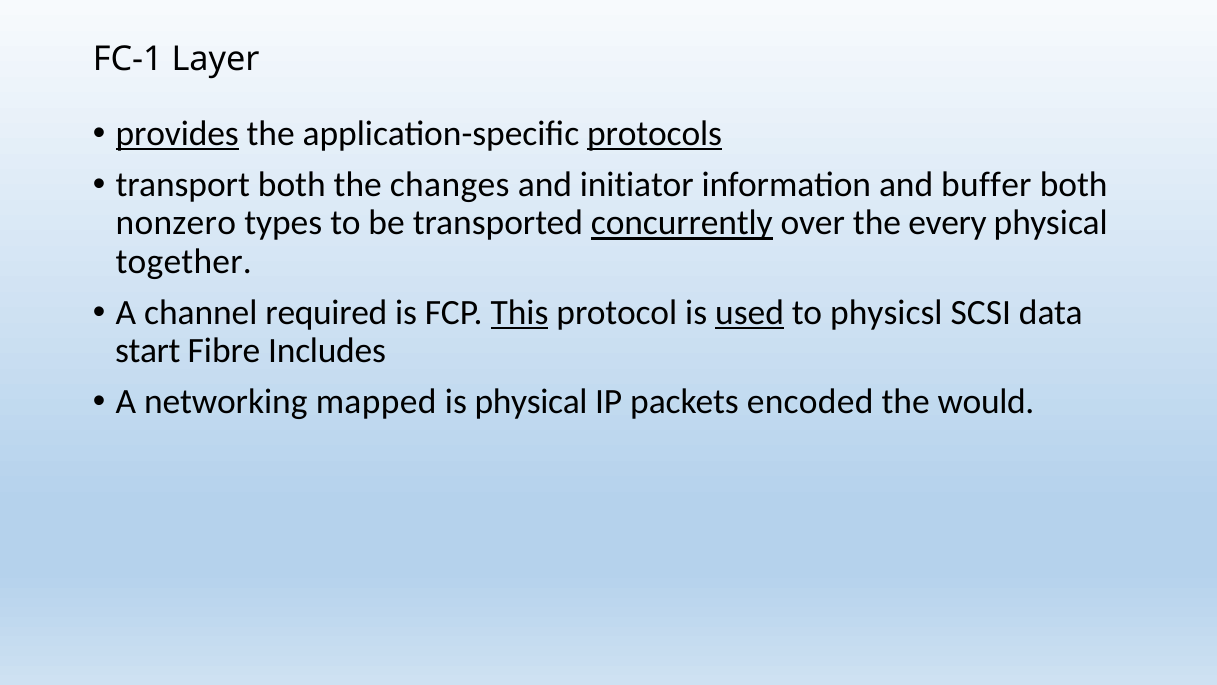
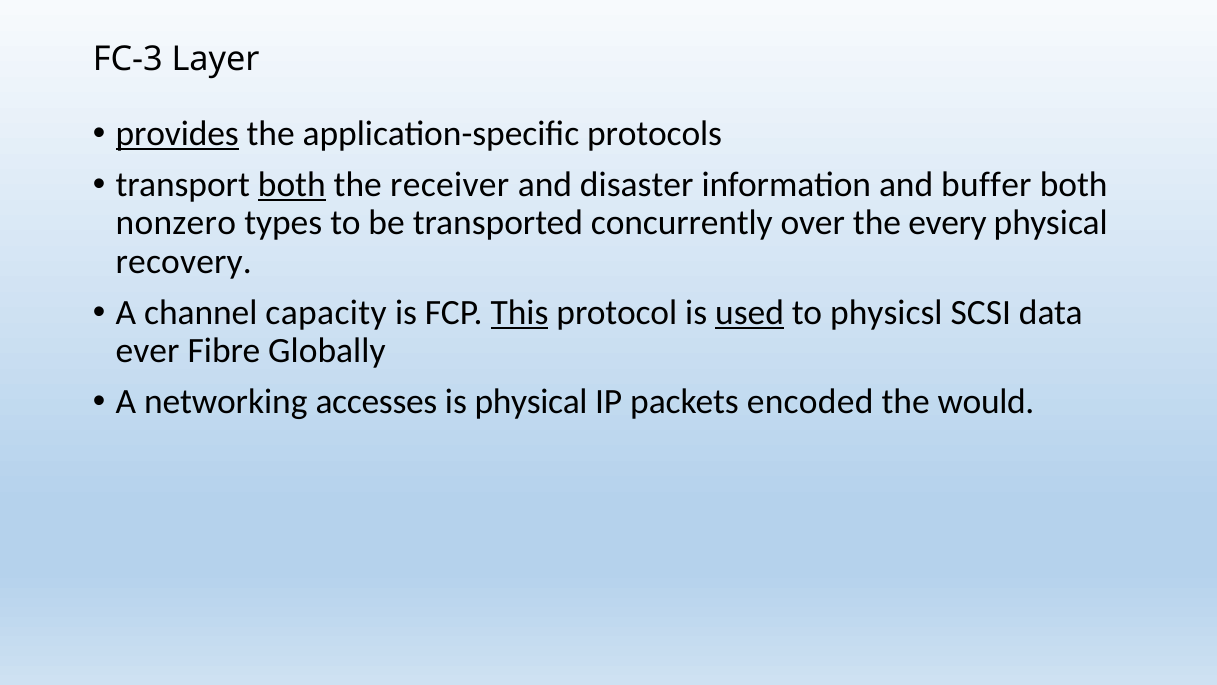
FC-1: FC-1 -> FC-3 (128, 59)
protocols underline: present -> none (655, 134)
both underline: none -> present (292, 185)
changes: changes -> receiver (450, 185)
initiator: initiator -> disaster (637, 185)
concurrently underline: present -> none (682, 223)
together: together -> recovery (184, 261)
required: required -> capacity (326, 312)
start: start -> ever (148, 351)
Includes: Includes -> Globally (327, 351)
mapped: mapped -> accesses (376, 402)
